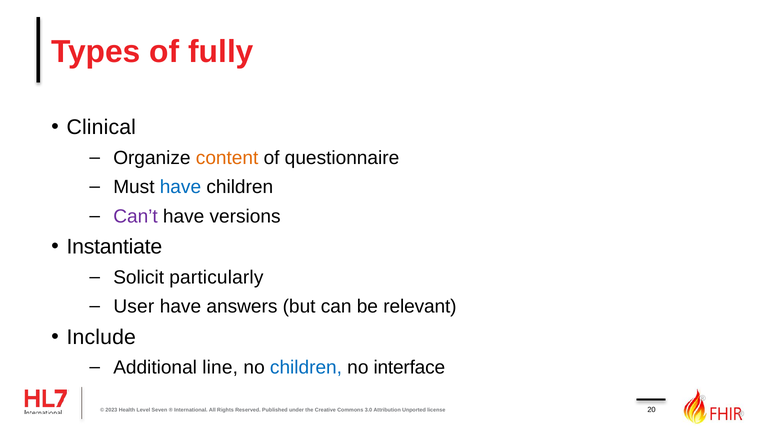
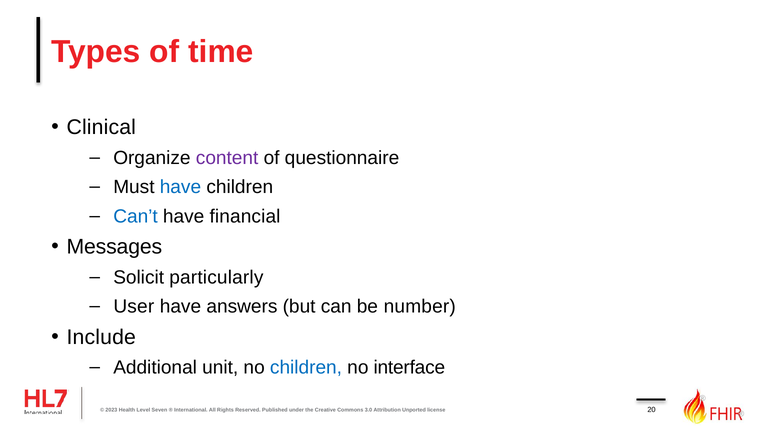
fully: fully -> time (221, 52)
content colour: orange -> purple (227, 158)
Can’t colour: purple -> blue (135, 216)
versions: versions -> financial (245, 216)
Instantiate: Instantiate -> Messages (114, 247)
relevant: relevant -> number (420, 307)
line: line -> unit (220, 368)
